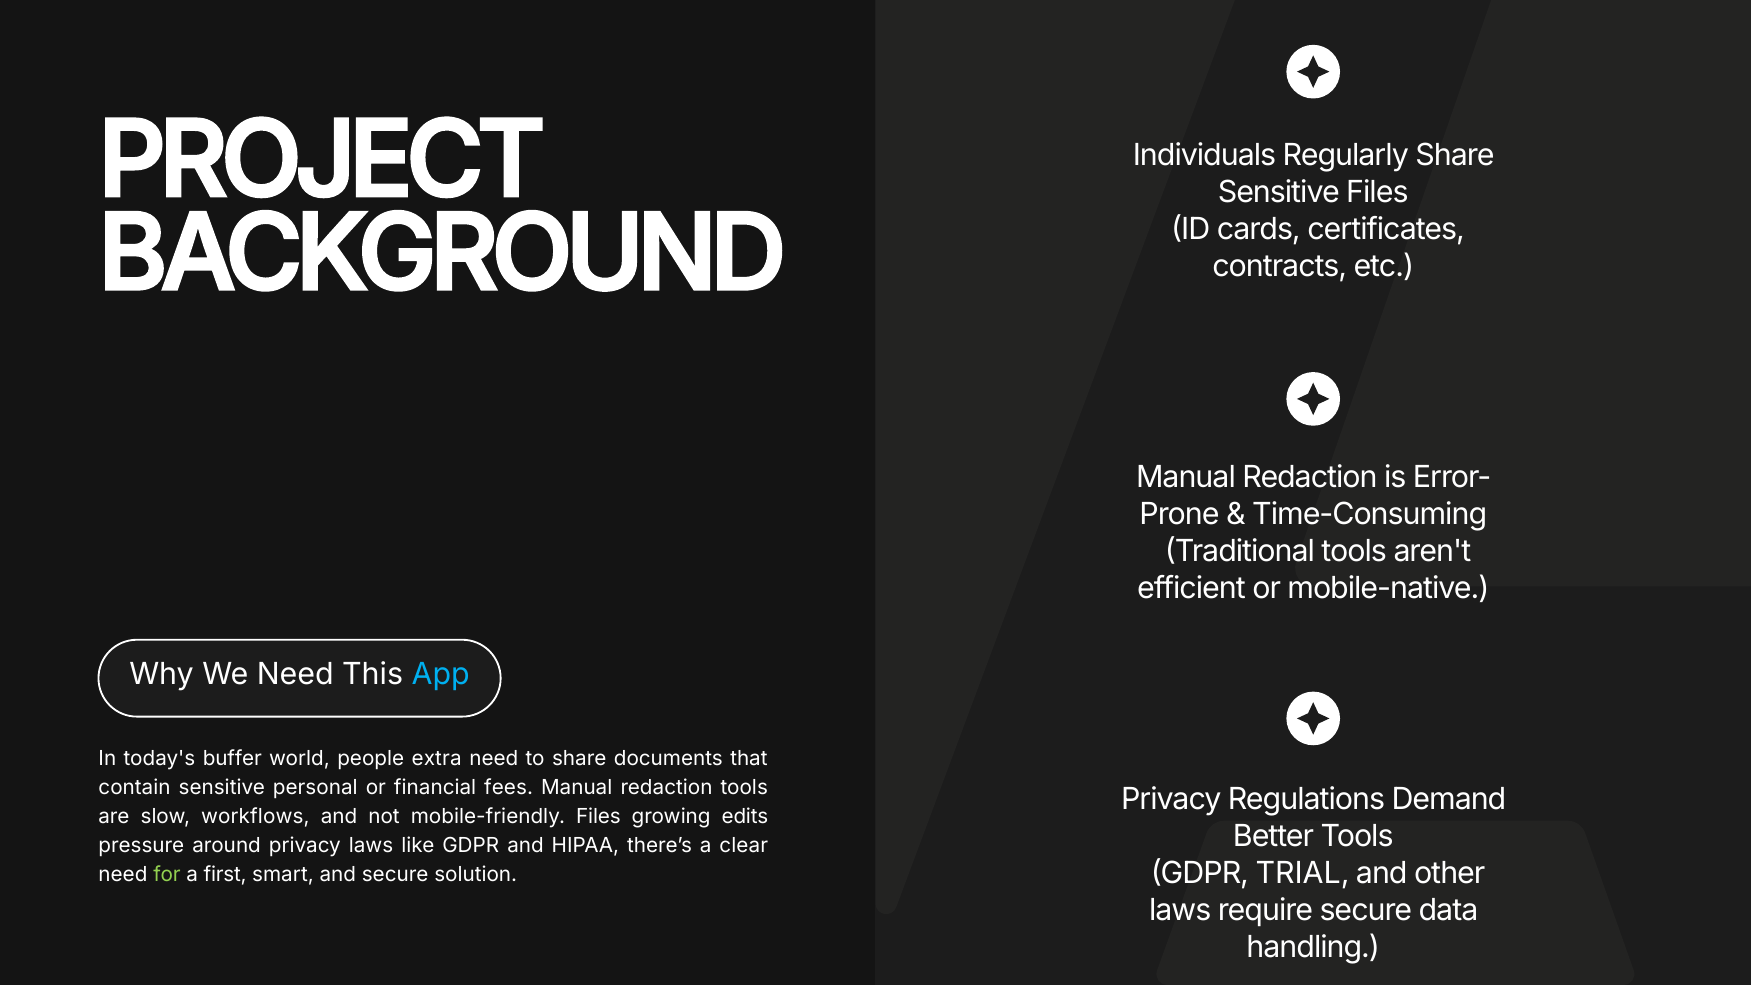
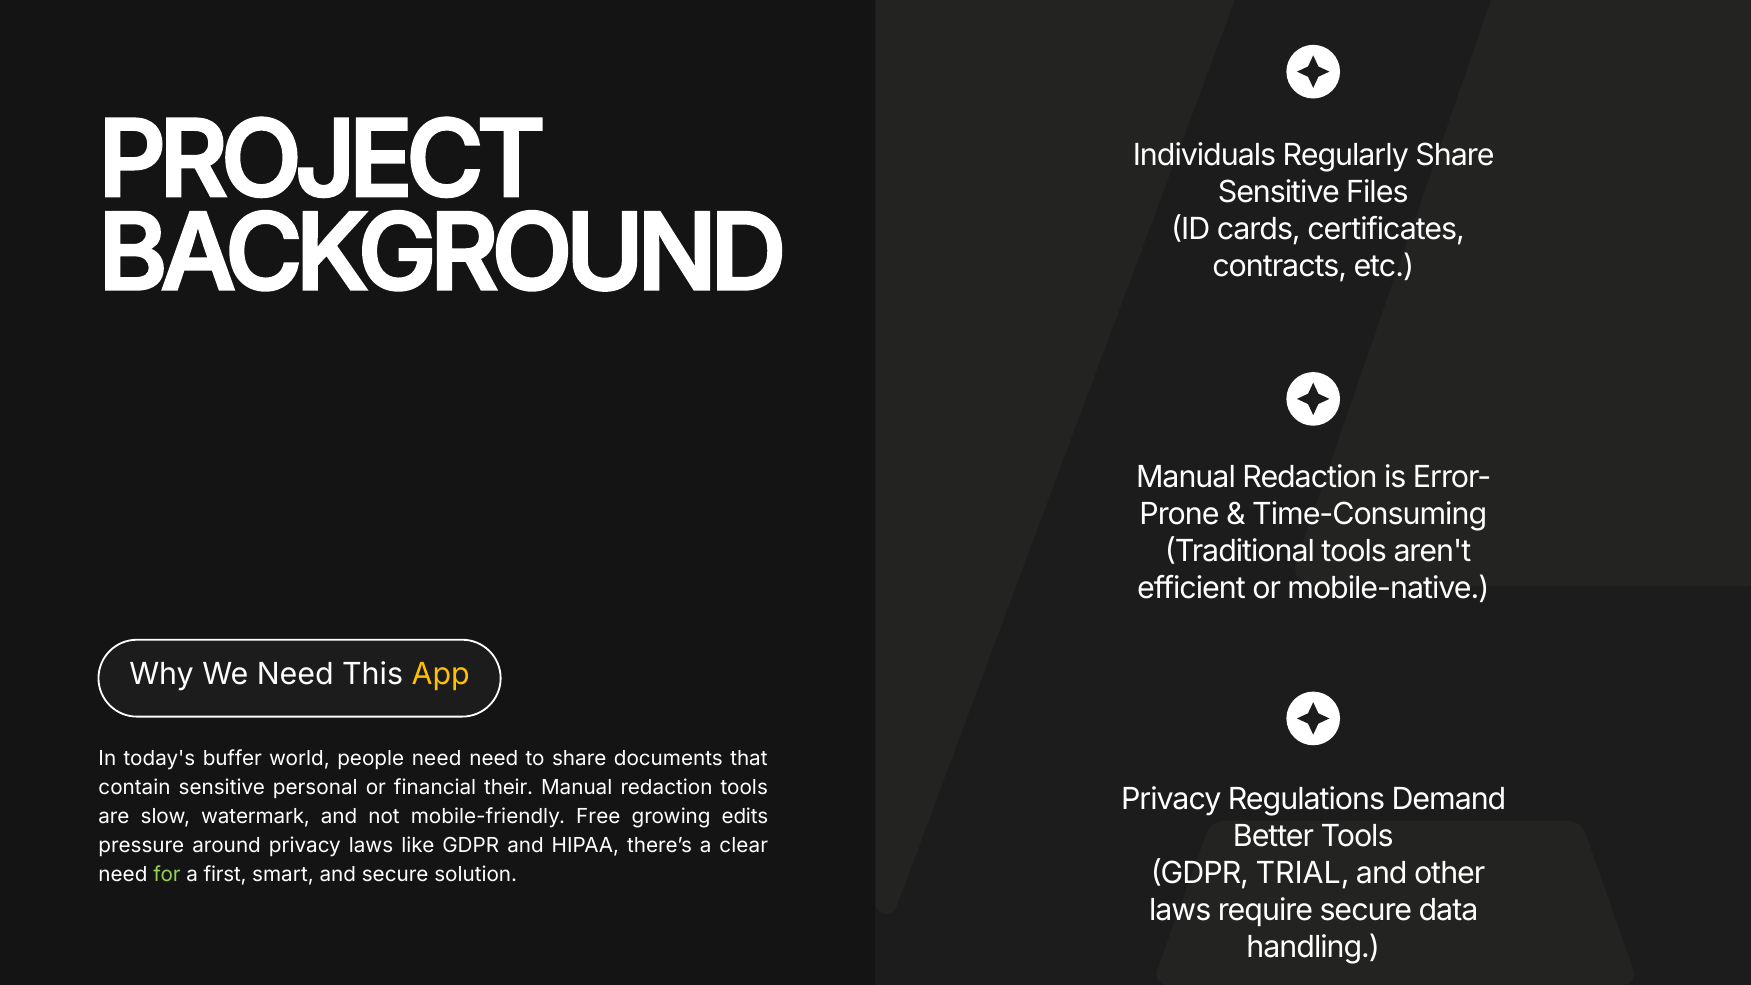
App colour: light blue -> yellow (441, 675)
people extra: extra -> need (437, 759)
fees: fees -> their (509, 788)
workflows: workflows -> watermark (255, 817)
mobile-friendly Files: Files -> Free (598, 817)
